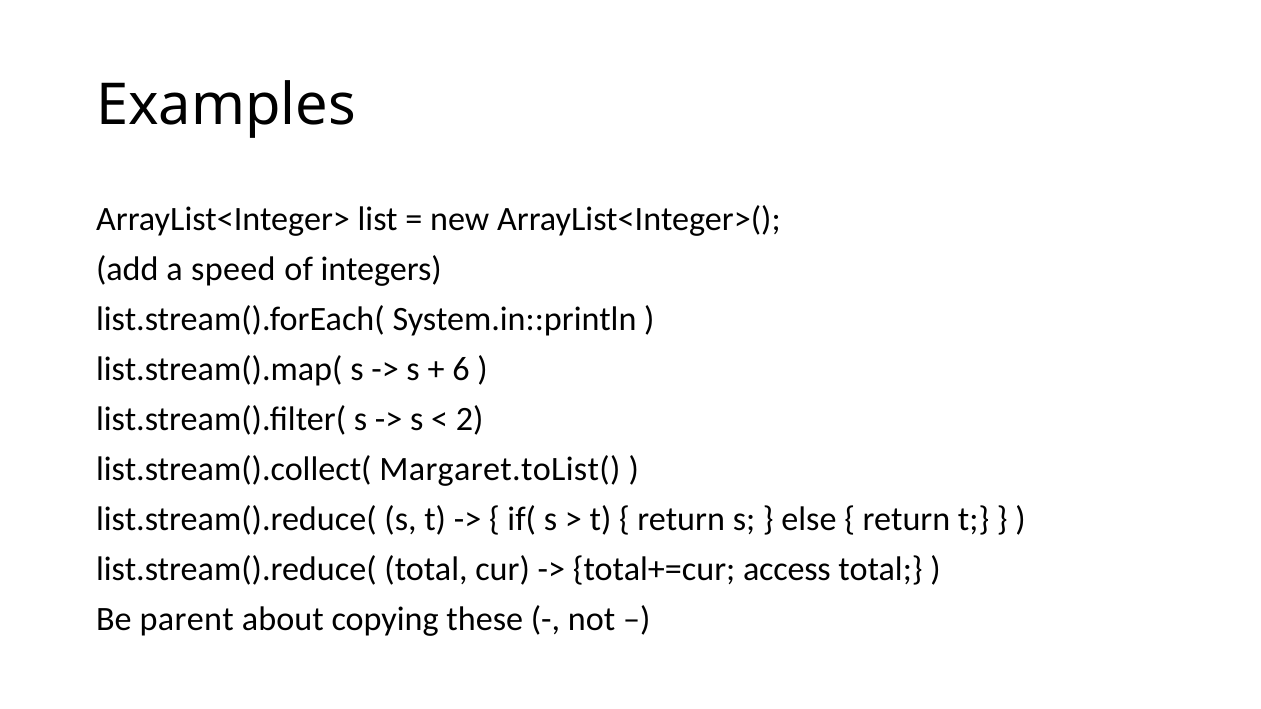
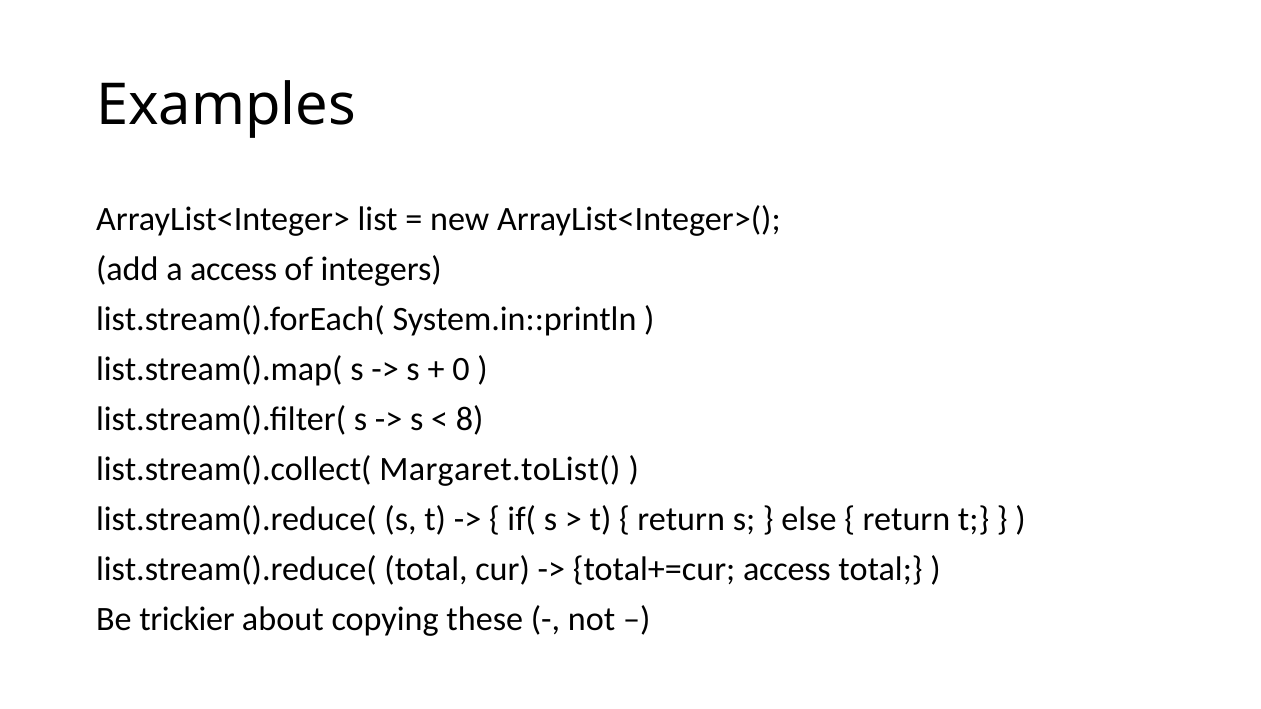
a speed: speed -> access (234, 270)
6: 6 -> 0 (461, 370)
2: 2 -> 8 (470, 420)
parent: parent -> trickier (187, 620)
